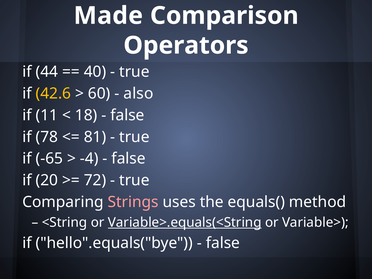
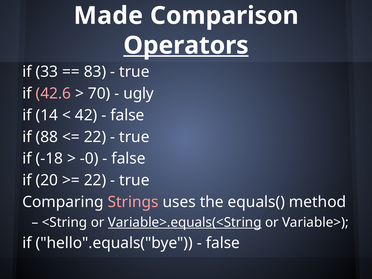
Operators underline: none -> present (186, 45)
44: 44 -> 33 (47, 72)
40: 40 -> 83 (95, 72)
42.6 colour: yellow -> pink (53, 93)
60: 60 -> 70 (99, 93)
also: also -> ugly (139, 93)
11: 11 -> 14 (47, 115)
18: 18 -> 42 (86, 115)
78: 78 -> 88 (47, 137)
81: 81 -> 22 (95, 137)
-65: -65 -> -18 (49, 159)
-4: -4 -> -0 (89, 159)
72: 72 -> 22 (95, 180)
